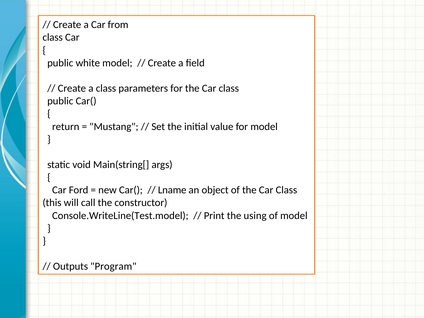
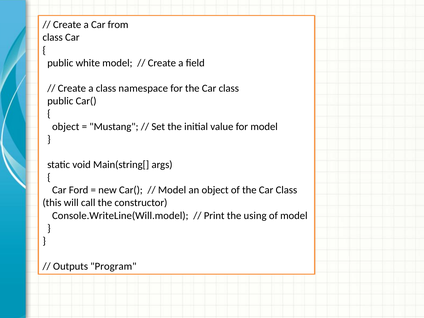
parameters: parameters -> namespace (143, 88)
return: return -> object (66, 127)
Lname: Lname -> Model (172, 190)
Console.WriteLine(Test.model: Console.WriteLine(Test.model -> Console.WriteLine(Will.model (120, 216)
